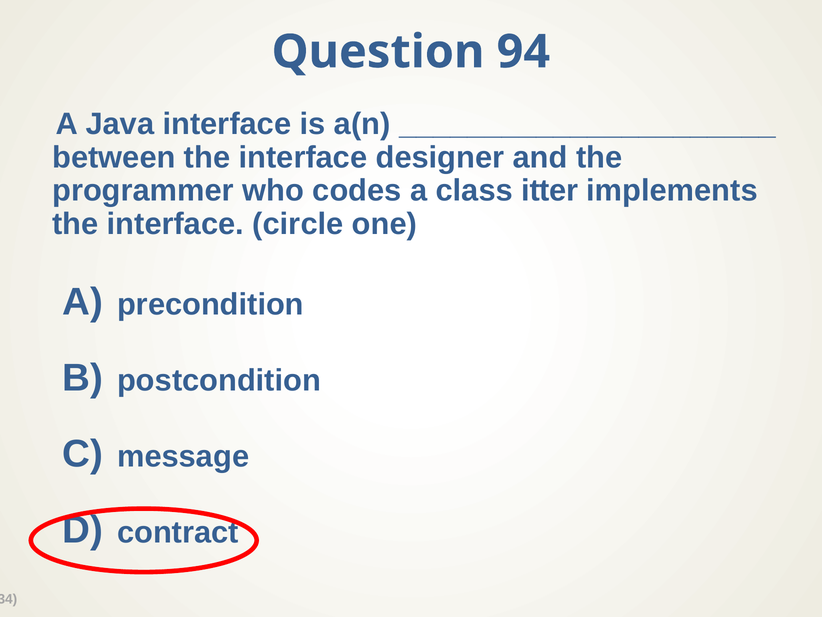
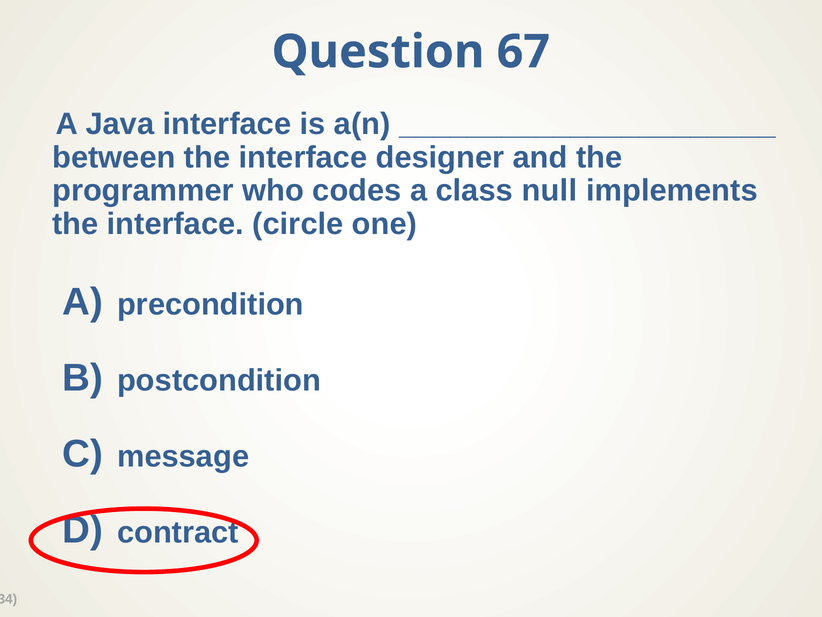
94: 94 -> 67 (523, 52)
itter: itter -> null (549, 191)
